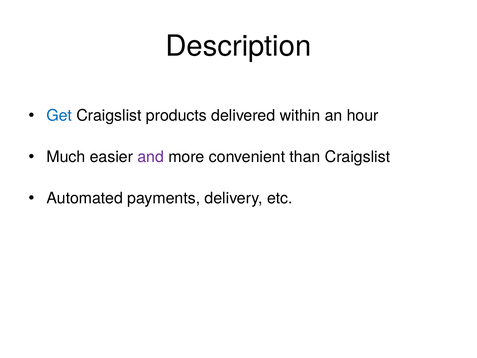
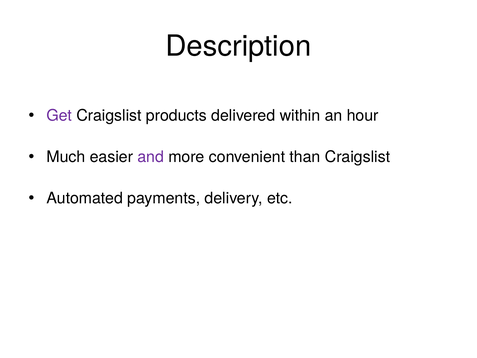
Get colour: blue -> purple (59, 116)
